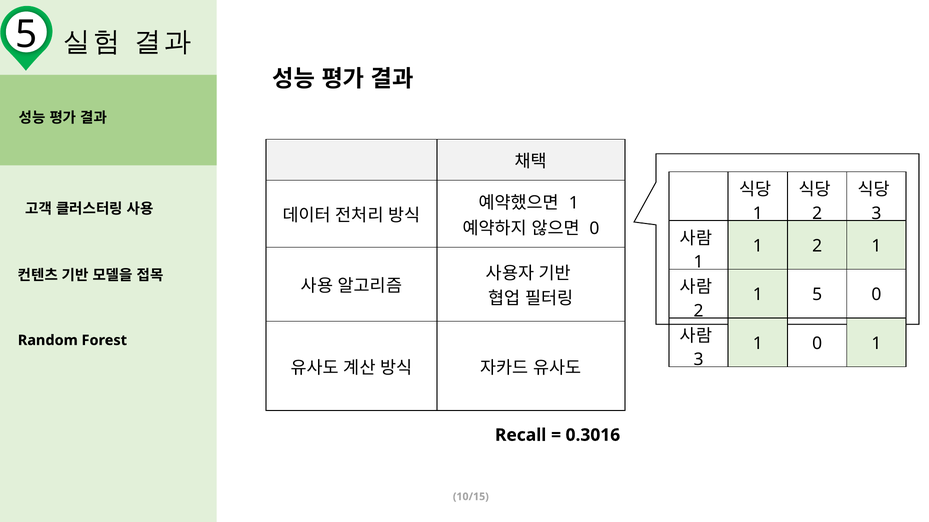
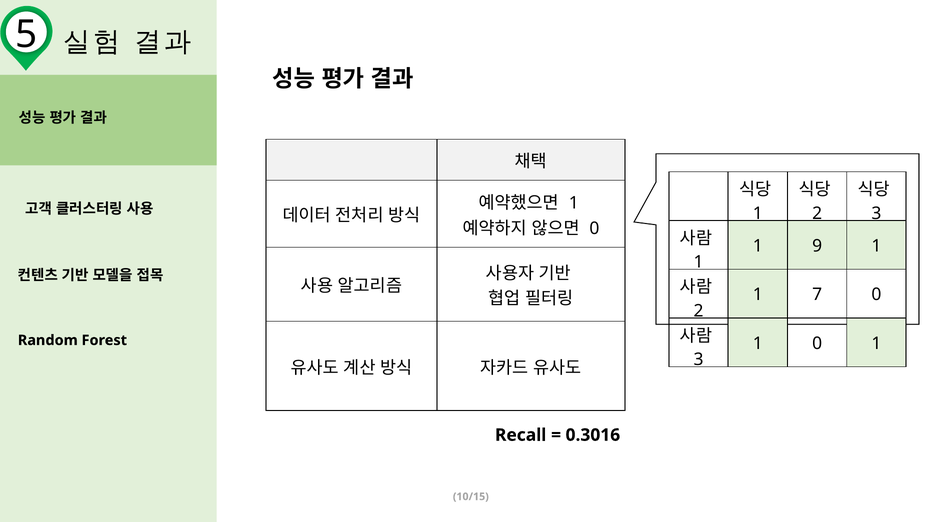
1 2: 2 -> 9 (817, 246)
1 5: 5 -> 7 (817, 295)
